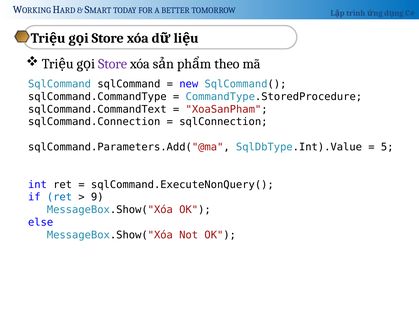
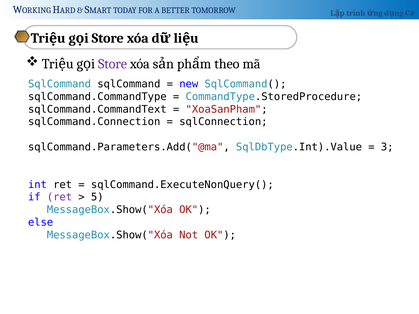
5: 5 -> 3 (387, 147)
ret colour: blue -> purple (59, 197)
9: 9 -> 5 (97, 197)
